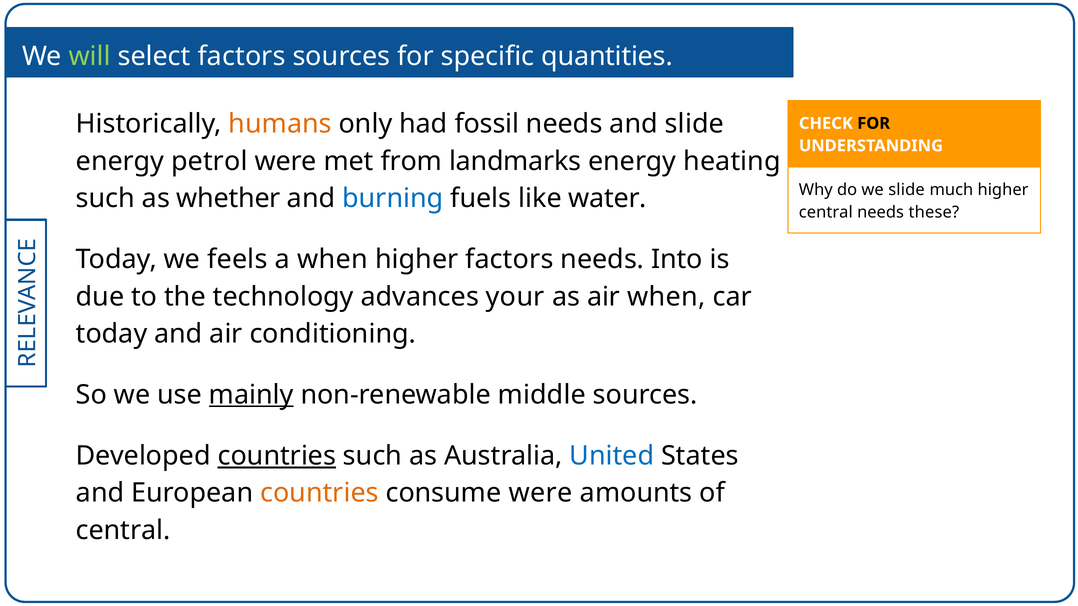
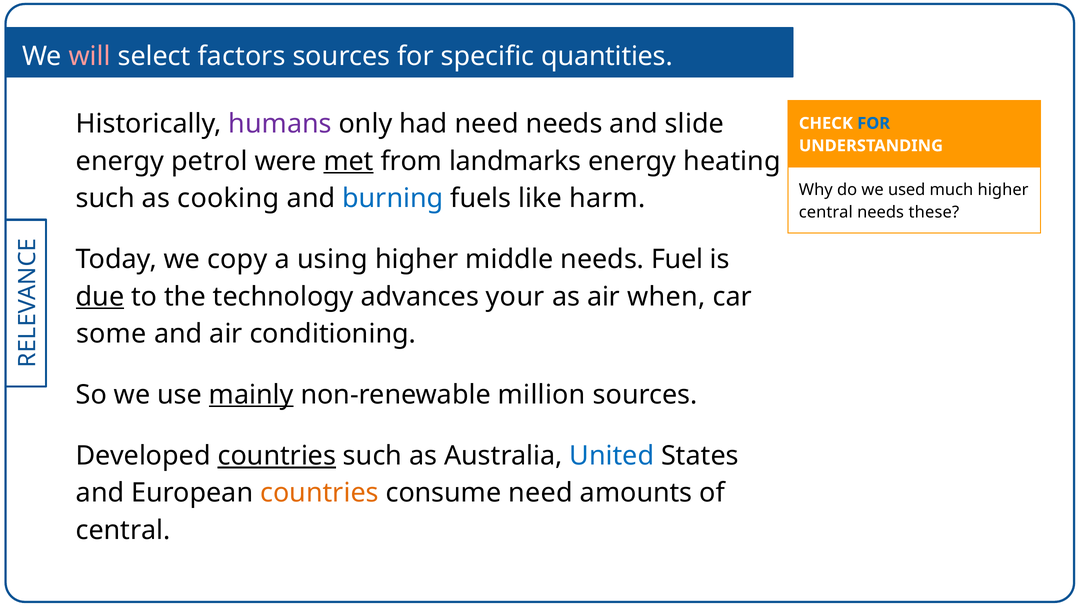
will colour: light green -> pink (90, 56)
humans colour: orange -> purple (280, 124)
had fossil: fossil -> need (487, 124)
FOR colour: black -> blue (874, 123)
met underline: none -> present (349, 161)
we slide: slide -> used (907, 190)
whether: whether -> cooking (228, 199)
water: water -> harm (607, 199)
feels: feels -> copy (237, 260)
a when: when -> using (332, 260)
higher factors: factors -> middle (509, 260)
Into: Into -> Fuel (677, 260)
due underline: none -> present (100, 297)
today: today -> some (111, 334)
middle: middle -> million (542, 395)
consume were: were -> need (540, 493)
